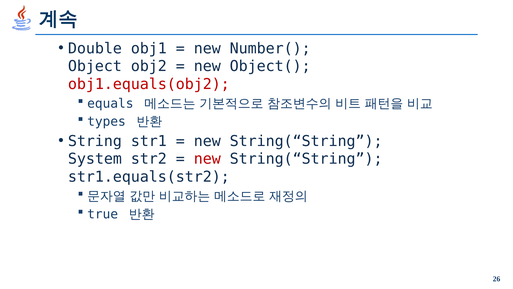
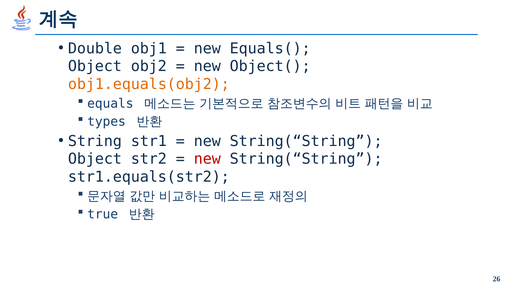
Number(: Number( -> Equals( (270, 48)
obj1.equals(obj2 colour: red -> orange (149, 84)
System: System -> Object (95, 159)
